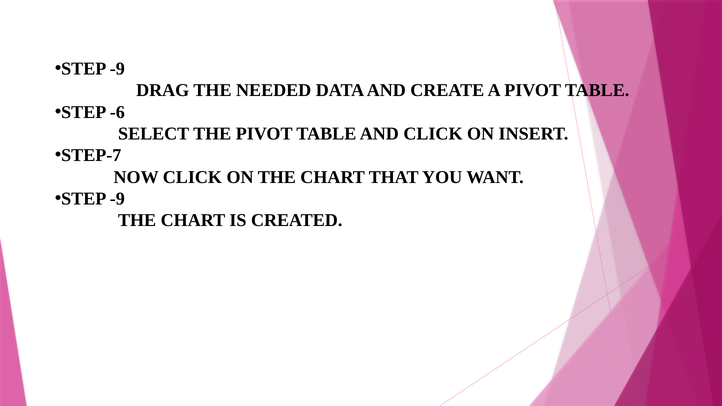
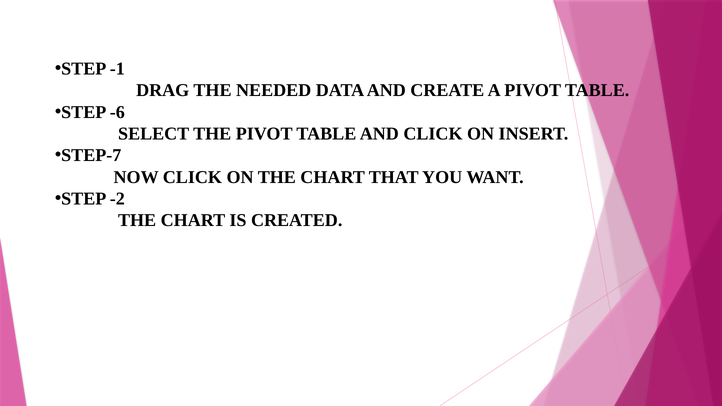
-9: -9 -> -1 (117, 69)
-9: -9 -> -2 (117, 199)
